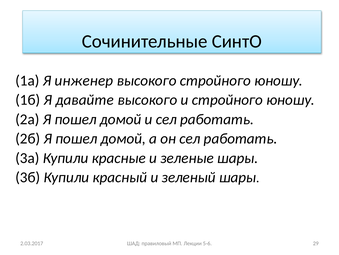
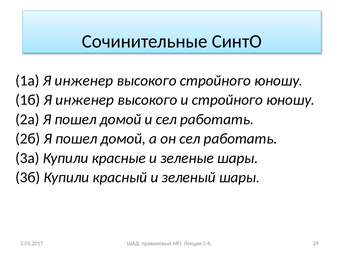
1б Я давайте: давайте -> инженер (85, 100)
